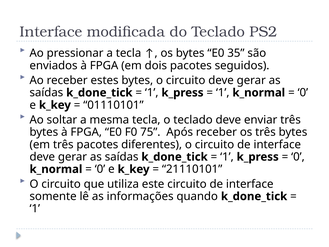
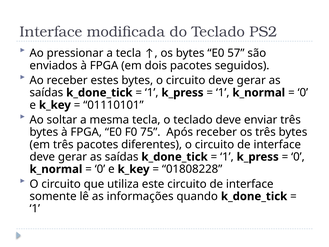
35: 35 -> 57 (236, 53)
21110101: 21110101 -> 01808228 (192, 169)
